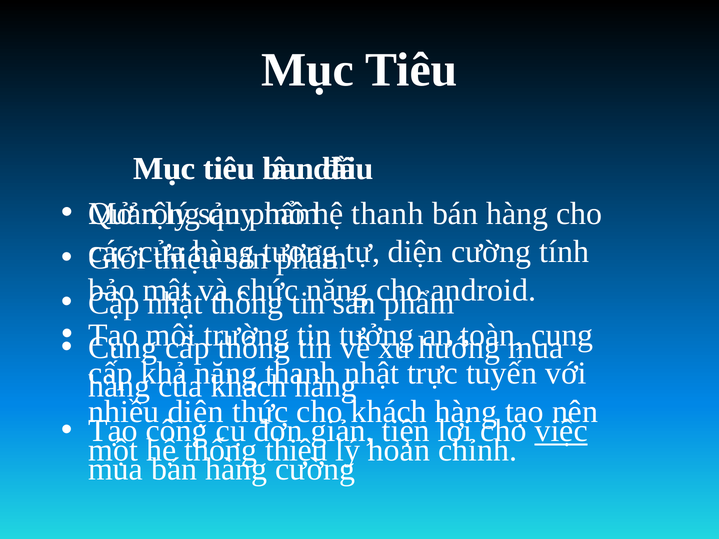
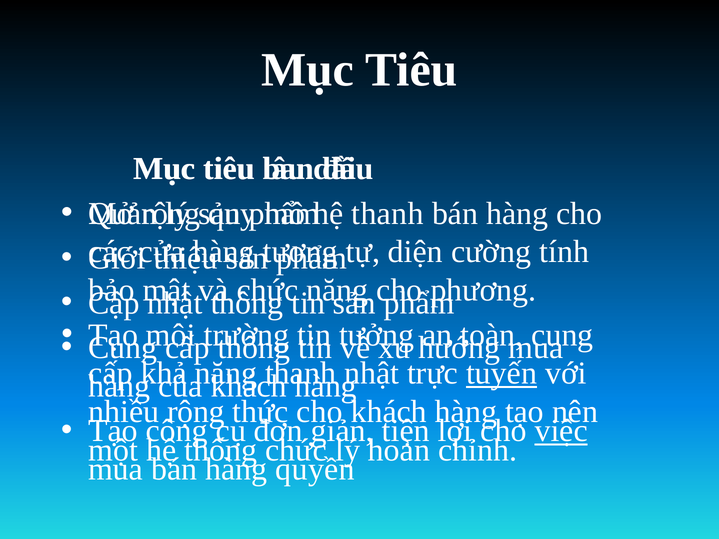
android: android -> phương (483, 290)
tuyến underline: none -> present (502, 374)
diện: diện -> rộng (196, 412)
thiệu: thiệu -> chức (296, 450)
hàng cường: cường -> quyền (315, 470)
